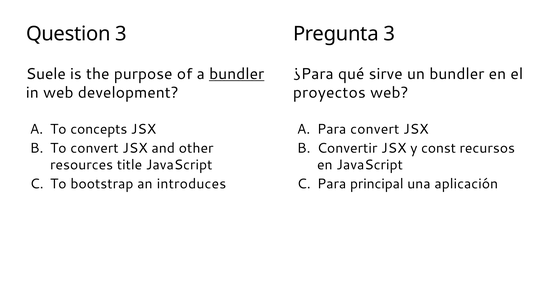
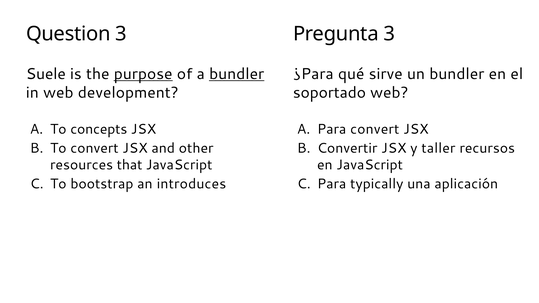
purpose underline: none -> present (143, 74)
proyectos: proyectos -> soportado (329, 93)
const: const -> taller (438, 148)
title: title -> that (130, 165)
principal: principal -> typically (377, 184)
